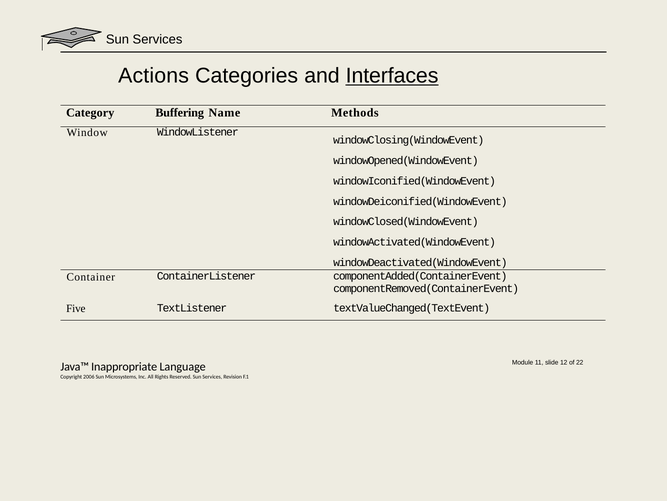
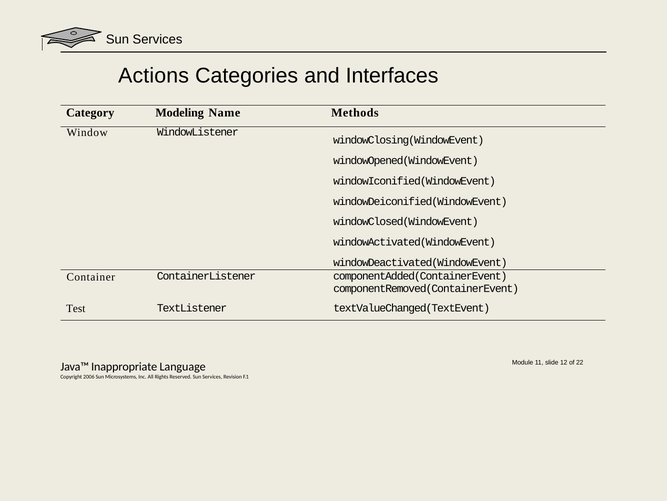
Interfaces underline: present -> none (392, 76)
Buffering: Buffering -> Modeling (180, 112)
Five: Five -> Test (76, 308)
